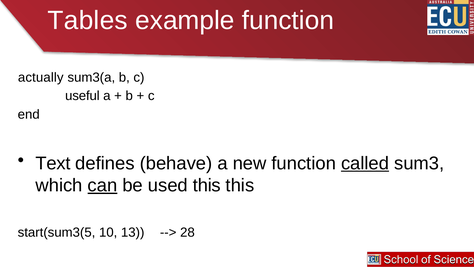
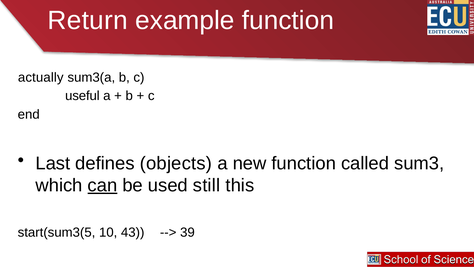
Tables: Tables -> Return (88, 20)
Text: Text -> Last (53, 163)
behave: behave -> objects (176, 163)
called underline: present -> none (365, 163)
used this: this -> still (207, 185)
13: 13 -> 43 (133, 232)
28: 28 -> 39 (187, 232)
